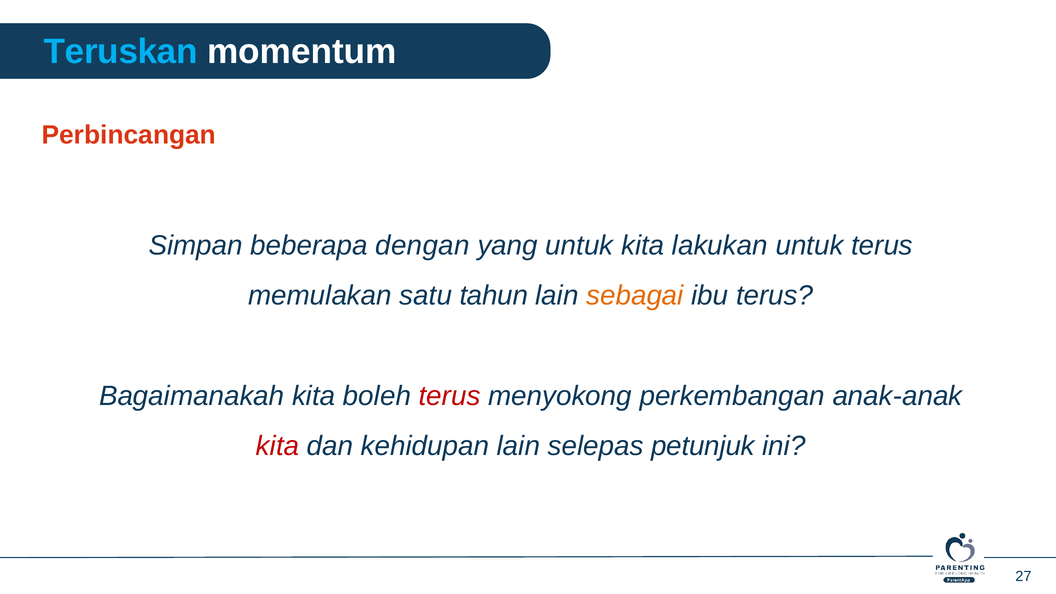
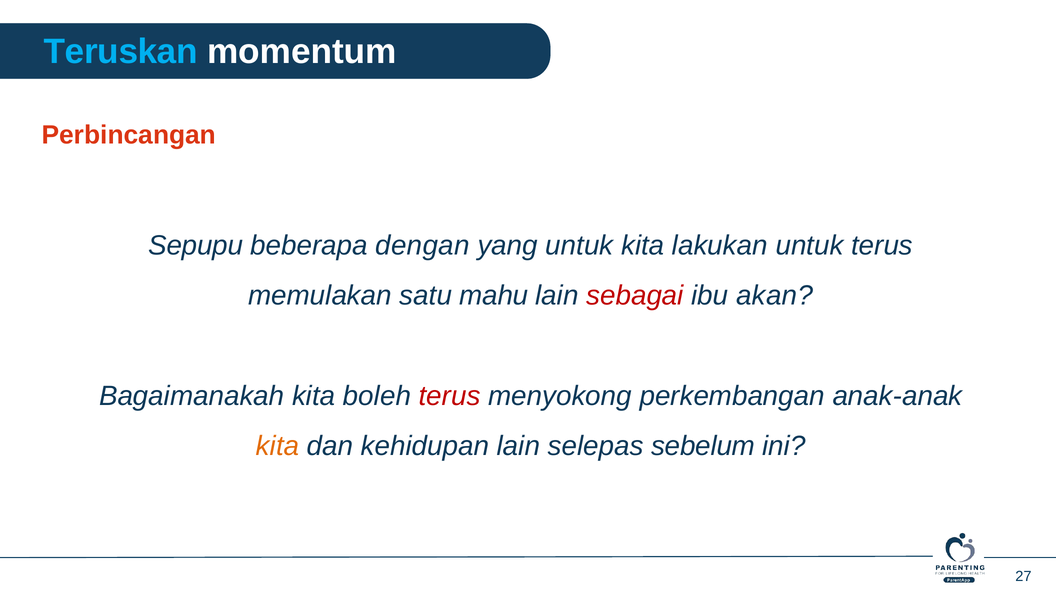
Simpan: Simpan -> Sepupu (196, 246)
tahun: tahun -> mahu (494, 296)
sebagai colour: orange -> red (635, 296)
ibu terus: terus -> akan (775, 296)
kita colour: red -> orange (278, 446)
petunjuk: petunjuk -> sebelum (703, 446)
